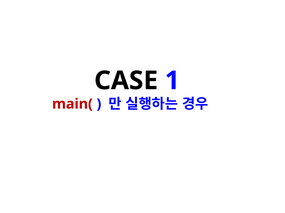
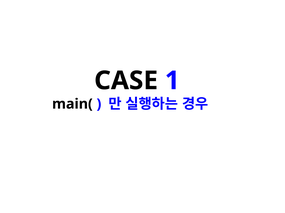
main( colour: red -> black (72, 104)
